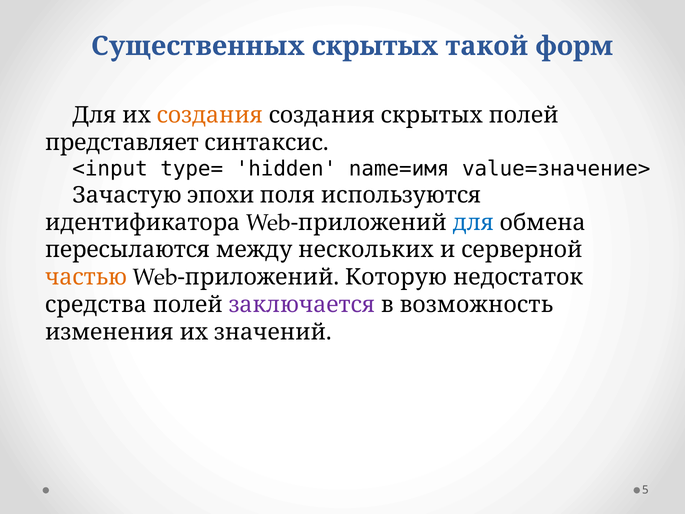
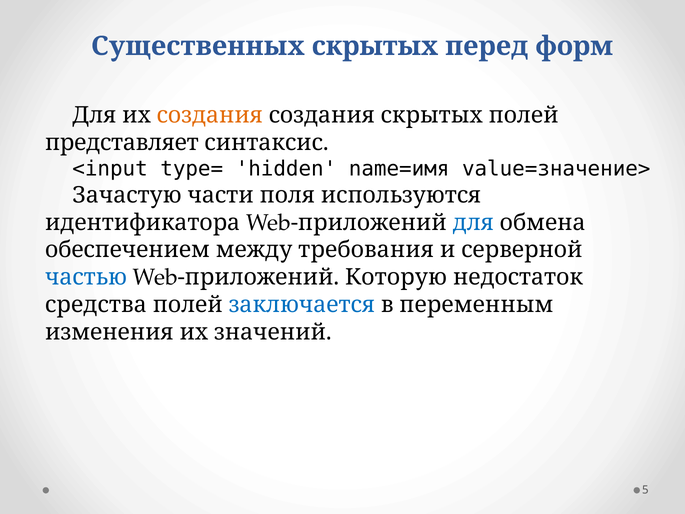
такой: такой -> перед (487, 46)
эпохи: эпохи -> части (221, 195)
пересылаются: пересылаются -> обеспечением (127, 250)
нескольких: нескольких -> требования (366, 250)
частью colour: orange -> blue (86, 277)
заключается colour: purple -> blue (302, 305)
возможность: возможность -> переменным (476, 305)
